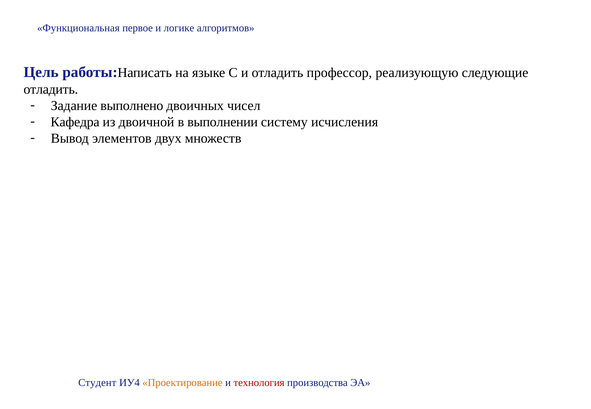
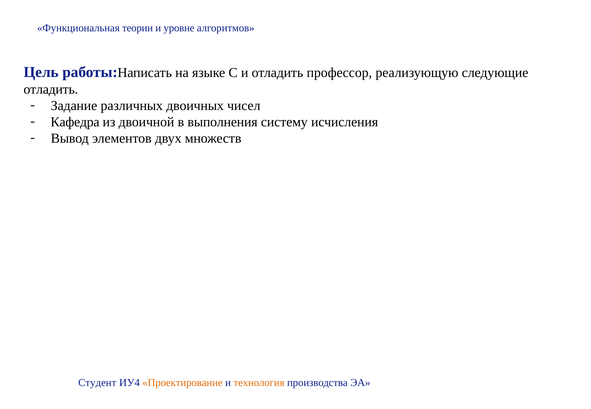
первое: первое -> теории (138, 28)
логике: логике -> уровне (179, 28)
выполнено: выполнено -> различных (132, 106)
выполнении: выполнении -> выполнения (223, 122)
технология colour: red -> orange (259, 383)
